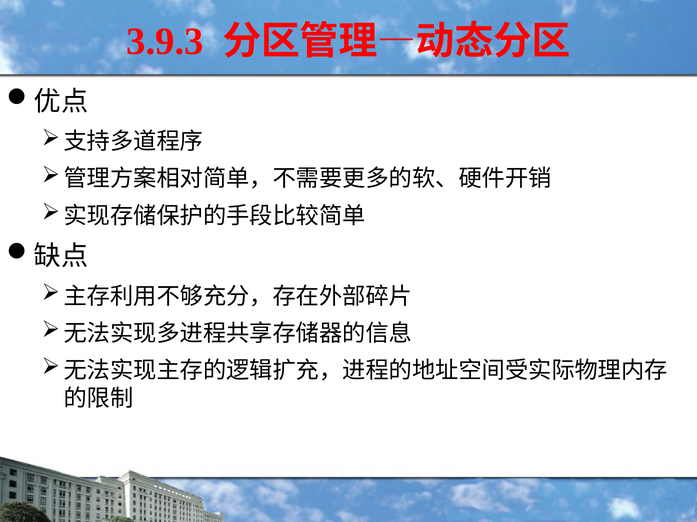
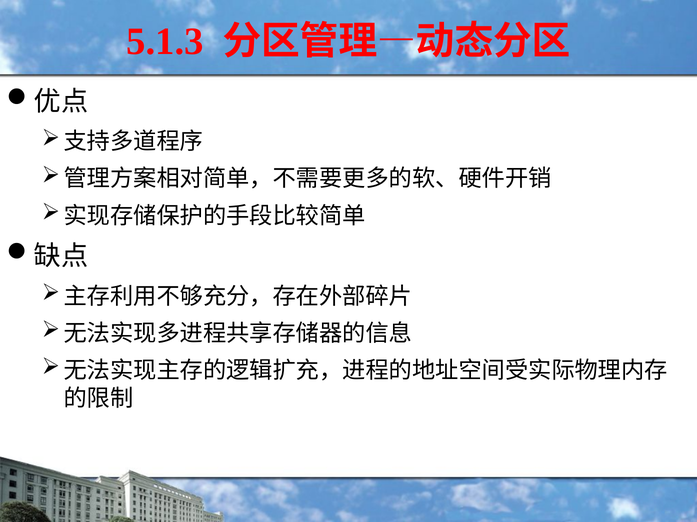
3.9.3: 3.9.3 -> 5.1.3 (165, 42)
